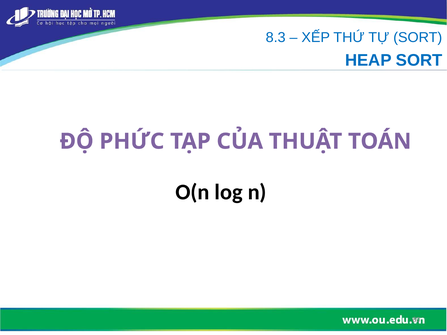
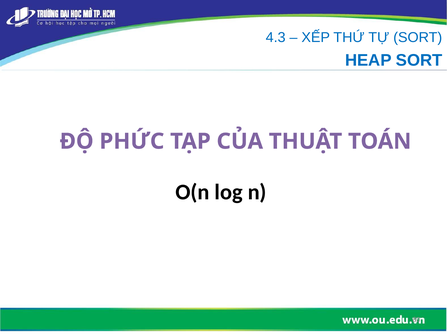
8.3: 8.3 -> 4.3 (276, 38)
